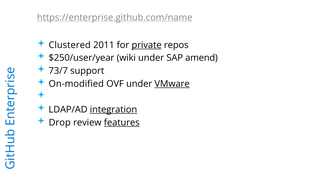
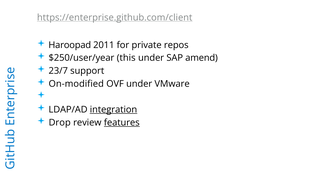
https://enterprise.github.com/name: https://enterprise.github.com/name -> https://enterprise.github.com/client (115, 18)
Clustered: Clustered -> Haroopad (70, 45)
private underline: present -> none (147, 45)
wiki: wiki -> this (126, 58)
73/7: 73/7 -> 23/7 (58, 71)
VMware underline: present -> none (172, 84)
